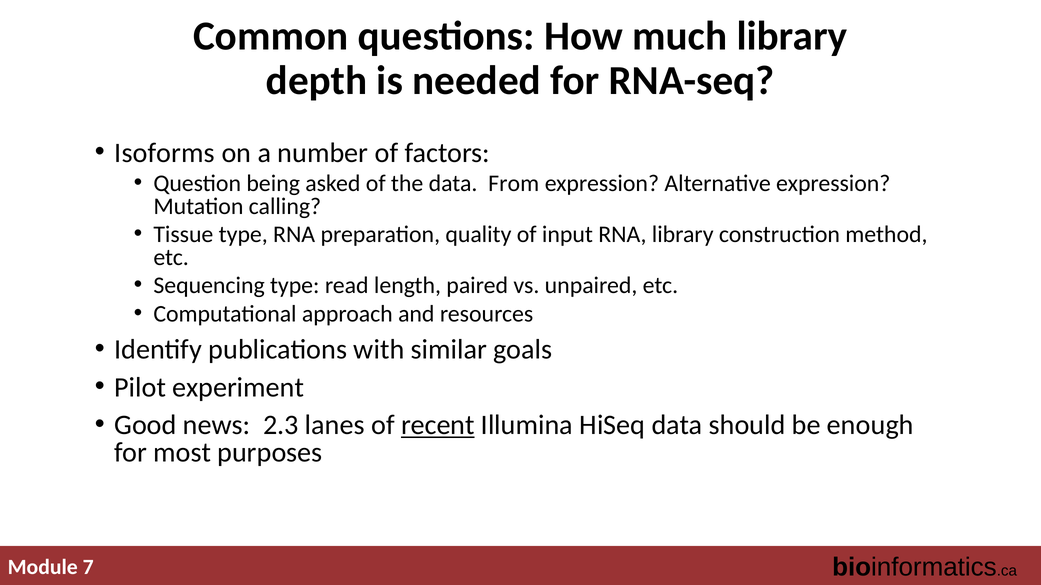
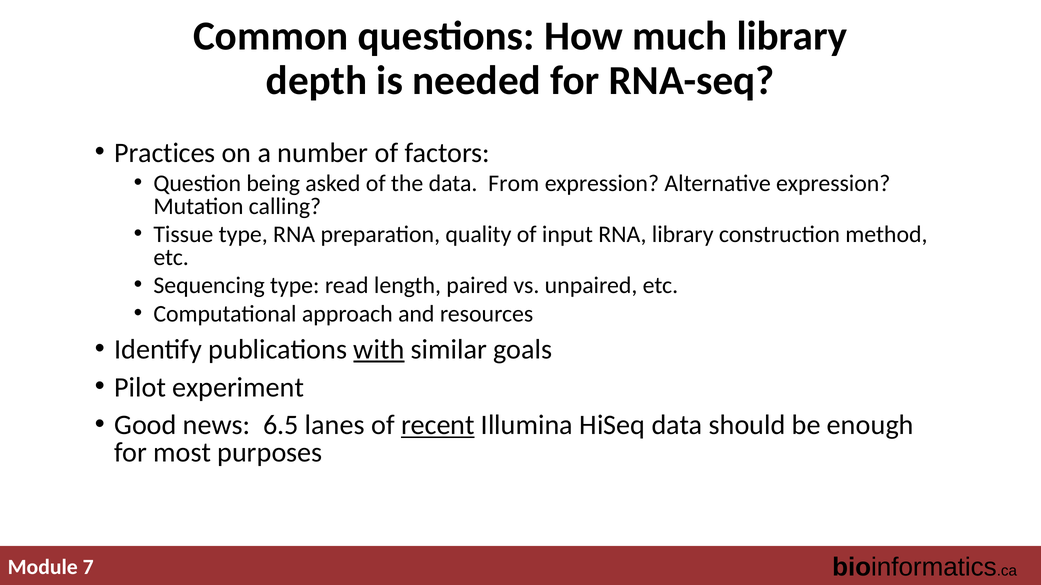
Isoforms: Isoforms -> Practices (165, 153)
with underline: none -> present (379, 350)
2.3: 2.3 -> 6.5 (281, 426)
